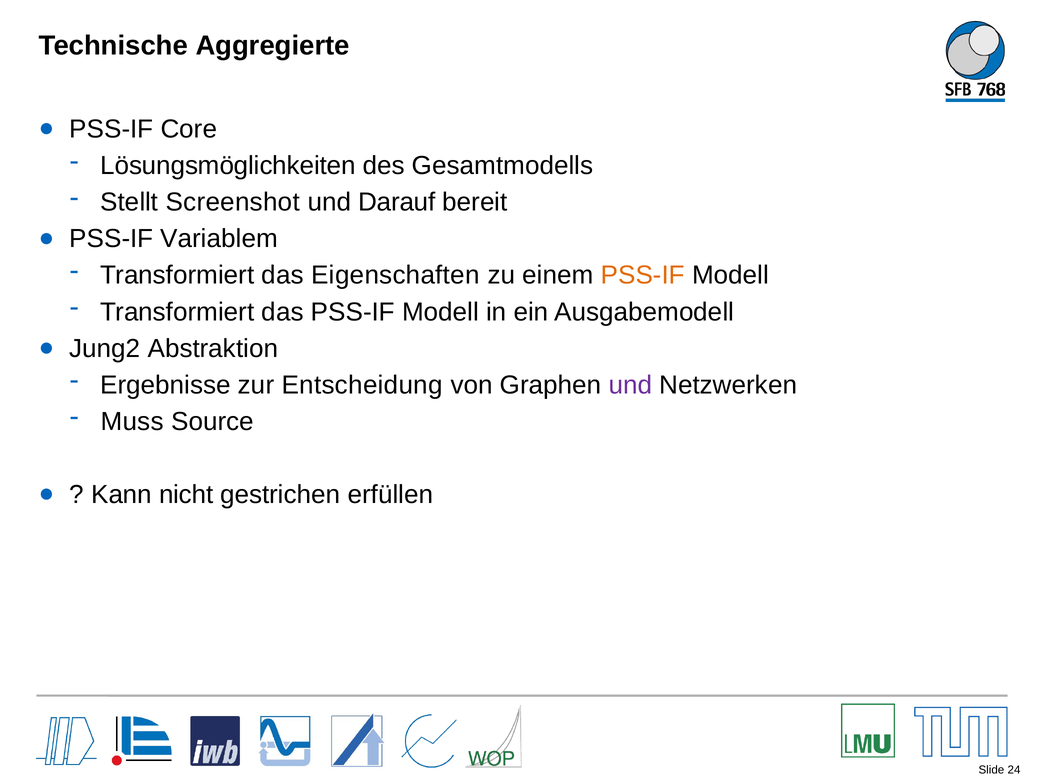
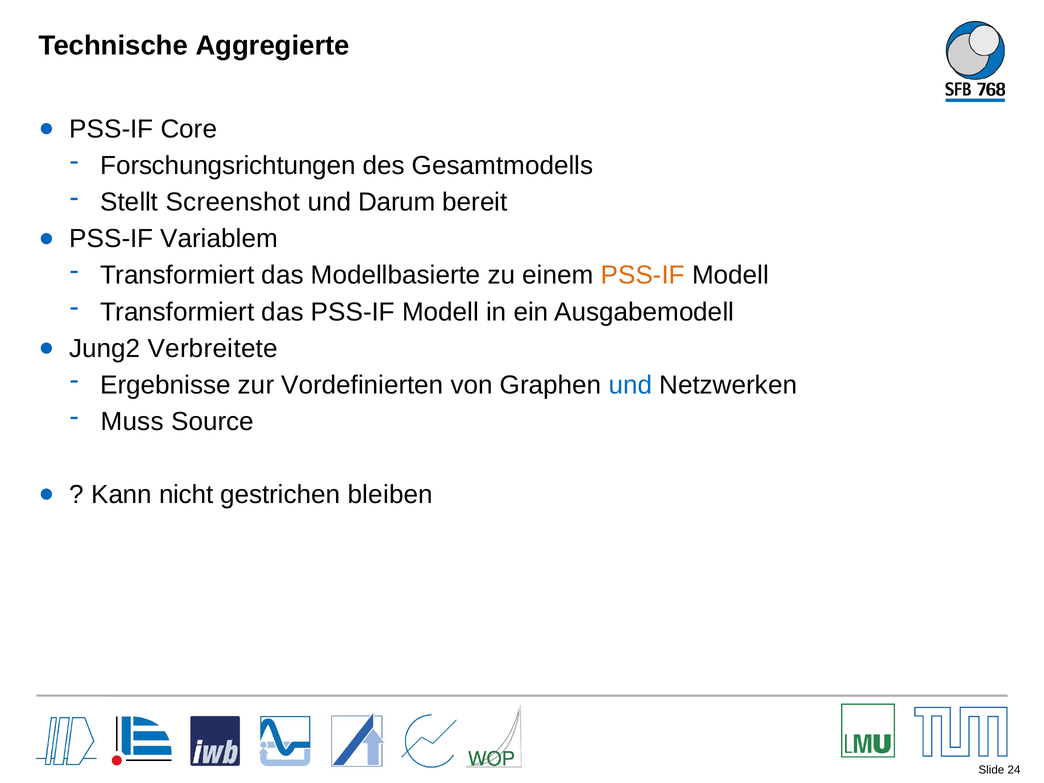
Lösungsmöglichkeiten: Lösungsmöglichkeiten -> Forschungsrichtungen (228, 166)
Darauf: Darauf -> Darum (397, 202)
Eigenschaften: Eigenschaften -> Modellbasierte (396, 275)
Abstraktion: Abstraktion -> Verbreitete (213, 348)
Entscheidung: Entscheidung -> Vordefinierten (362, 385)
und colour: purple -> blue (630, 385)
erfüllen: erfüllen -> bleiben (390, 495)
